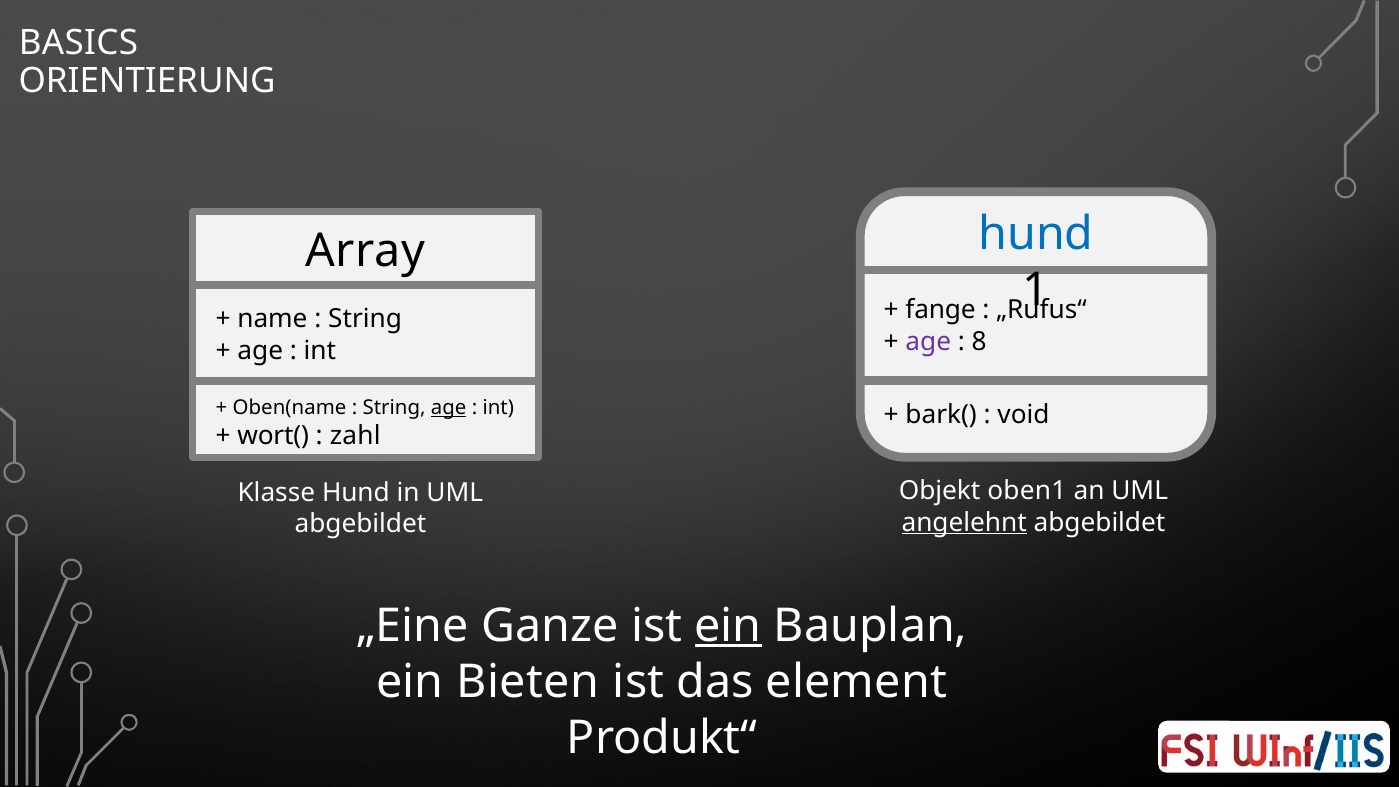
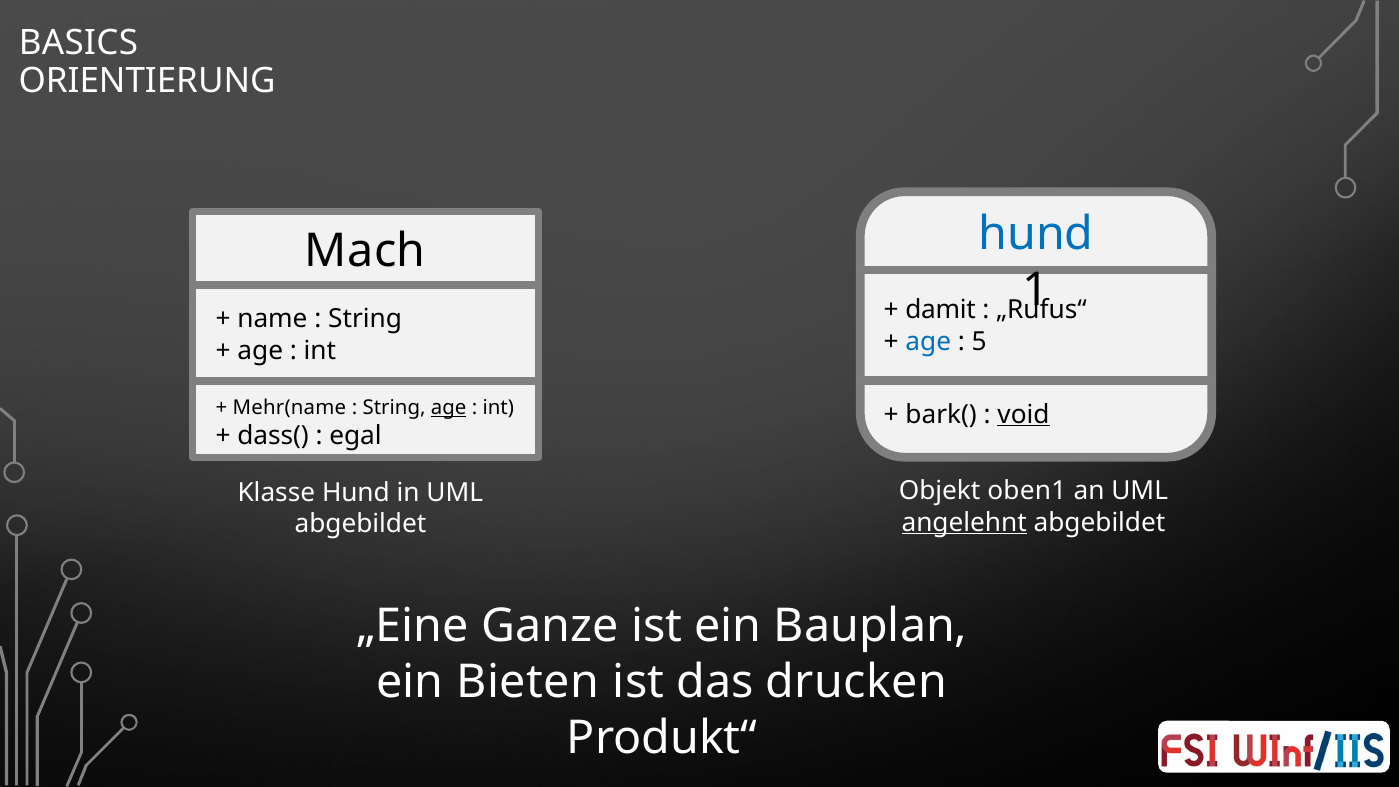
Array: Array -> Mach (365, 251)
fange: fange -> damit (941, 310)
age colour: purple -> blue (928, 342)
8: 8 -> 5 (979, 342)
Oben(name: Oben(name -> Mehr(name (289, 407)
void underline: none -> present (1023, 414)
wort(: wort( -> dass( (273, 436)
zahl: zahl -> egal (355, 436)
ein underline: present -> none (728, 626)
element: element -> drucken (856, 682)
